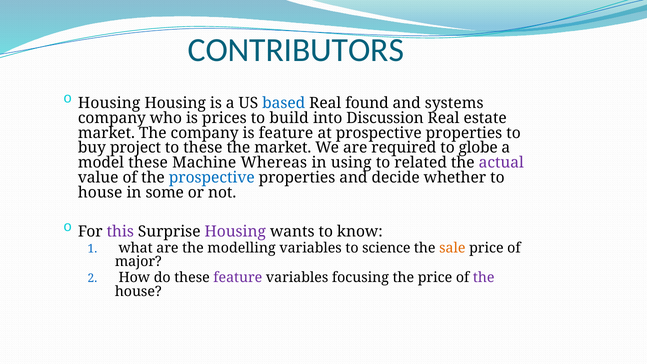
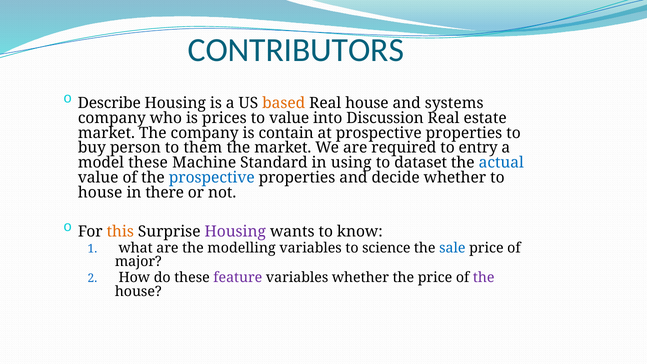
Housing: Housing -> Describe (109, 103)
based colour: blue -> orange (284, 103)
Real found: found -> house (367, 103)
to build: build -> value (289, 118)
is feature: feature -> contain (286, 133)
project: project -> person (135, 148)
to these: these -> them (203, 148)
globe: globe -> entry (478, 148)
Whereas: Whereas -> Standard (274, 163)
related: related -> dataset (421, 163)
actual colour: purple -> blue (501, 163)
some: some -> there (165, 192)
this colour: purple -> orange (120, 231)
sale colour: orange -> blue (452, 248)
variables focusing: focusing -> whether (360, 278)
